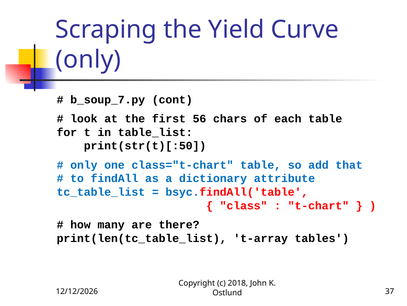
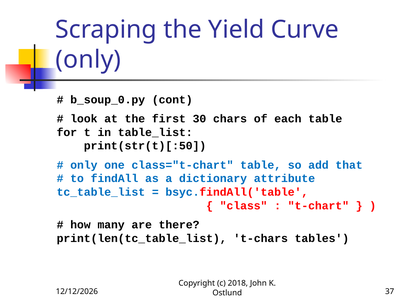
b_soup_7.py: b_soup_7.py -> b_soup_0.py (108, 99)
56: 56 -> 30 (199, 118)
t-array: t-array -> t-chars (261, 238)
